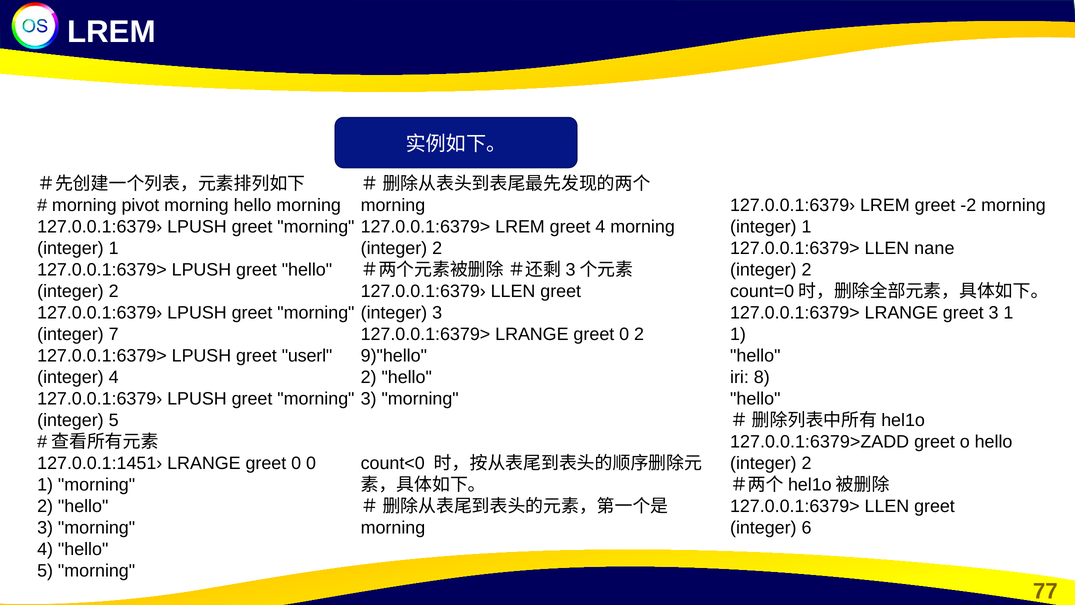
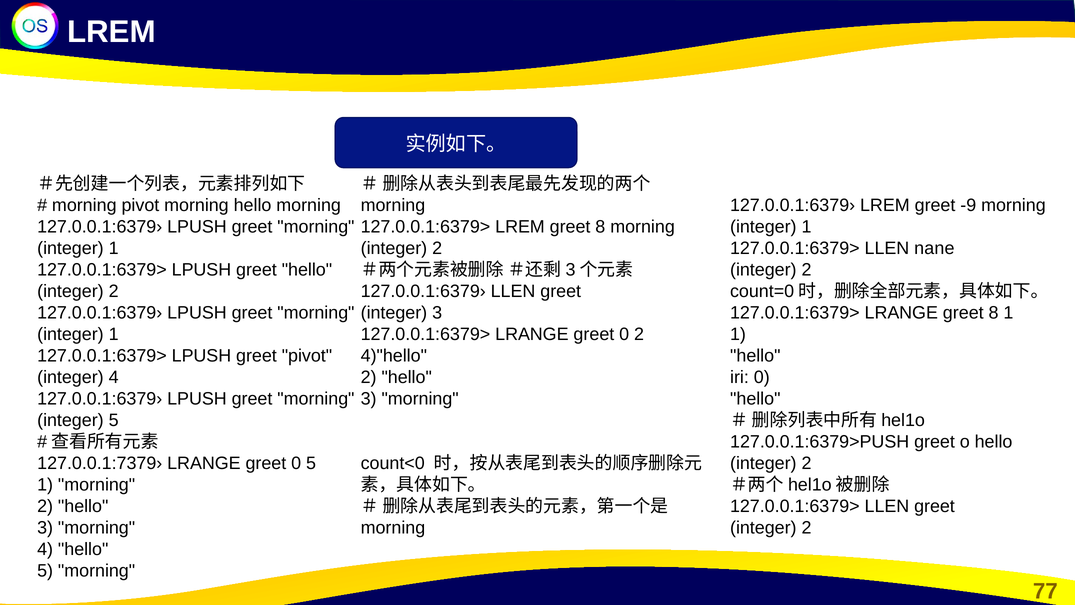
-2: -2 -> -9 (968, 205)
LREM greet 4: 4 -> 8 (600, 227)
LRANGE greet 3: 3 -> 8 (994, 313)
7: 7 -> 1 (114, 334)
greet userl: userl -> pivot (307, 356)
9)"hello: 9)"hello -> 4)"hello (394, 356)
iri 8: 8 -> 0 (762, 377)
127.0.0.1:6379>ZADD: 127.0.0.1:6379>ZADD -> 127.0.0.1:6379>PUSH (820, 442)
127.0.0.1:1451›: 127.0.0.1:1451› -> 127.0.0.1:7379› (100, 463)
0 0: 0 -> 5 (311, 463)
6: 6 -> 2 (807, 527)
